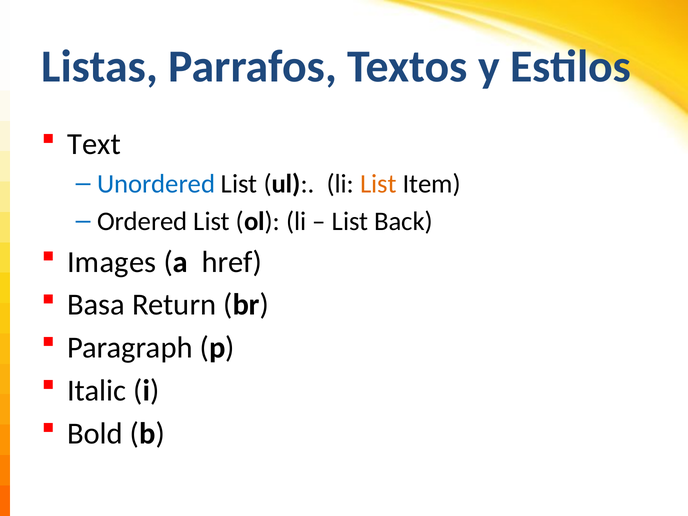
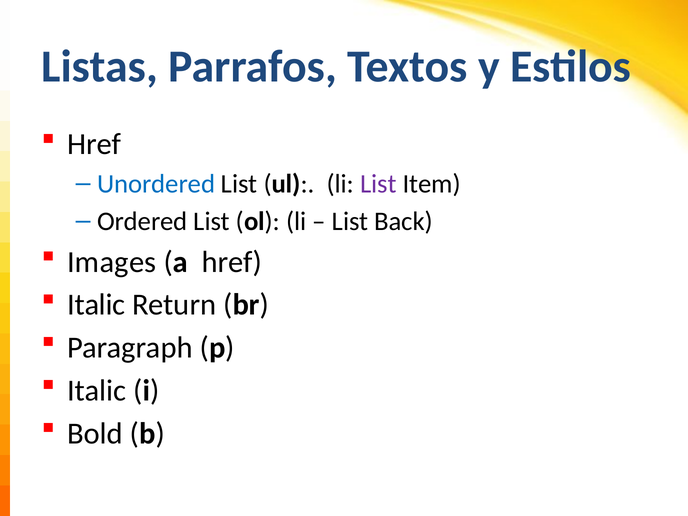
Text: Text -> Href (94, 144)
List colour: orange -> purple (378, 184)
Basa: Basa -> Italic (96, 305)
